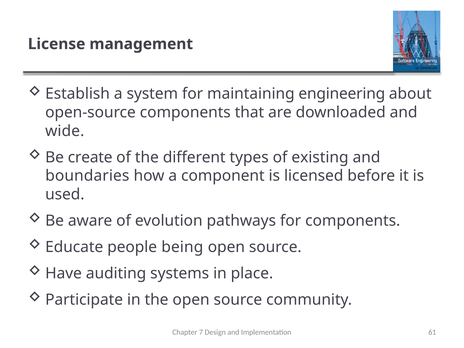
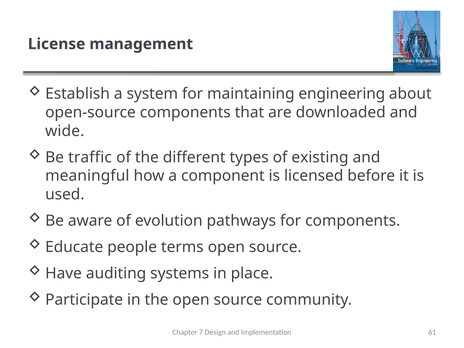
create: create -> traffic (90, 157)
boundaries: boundaries -> meaningful (87, 176)
being: being -> terms (182, 247)
